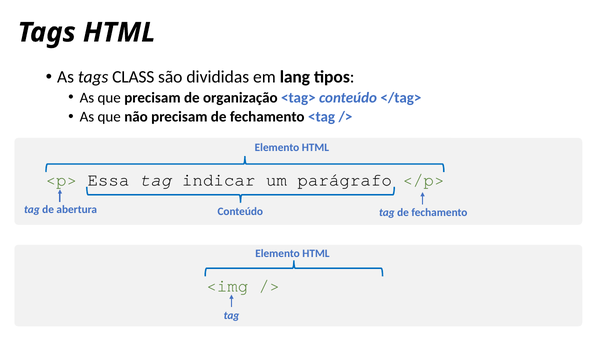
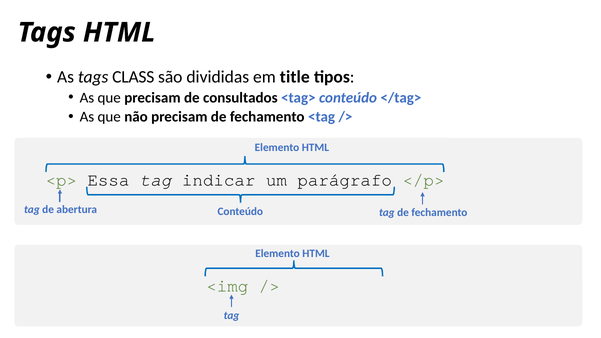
lang: lang -> title (295, 77)
organização: organização -> consultados (240, 98)
